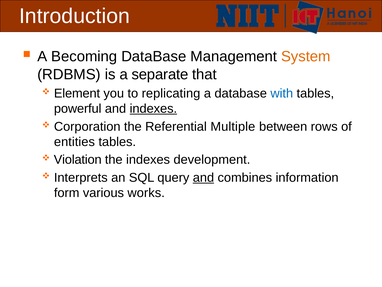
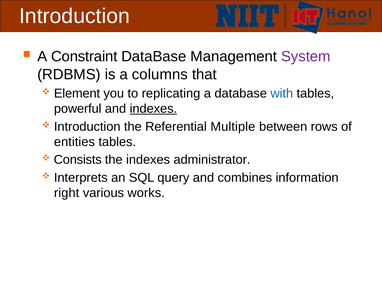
Becoming: Becoming -> Constraint (84, 56)
System colour: orange -> purple (306, 56)
separate: separate -> columns (160, 74)
Corporation: Corporation -> Introduction (87, 126)
Violation: Violation -> Consists (78, 159)
development: development -> administrator (212, 159)
and underline: present -> none (203, 177)
form: form -> right (67, 193)
